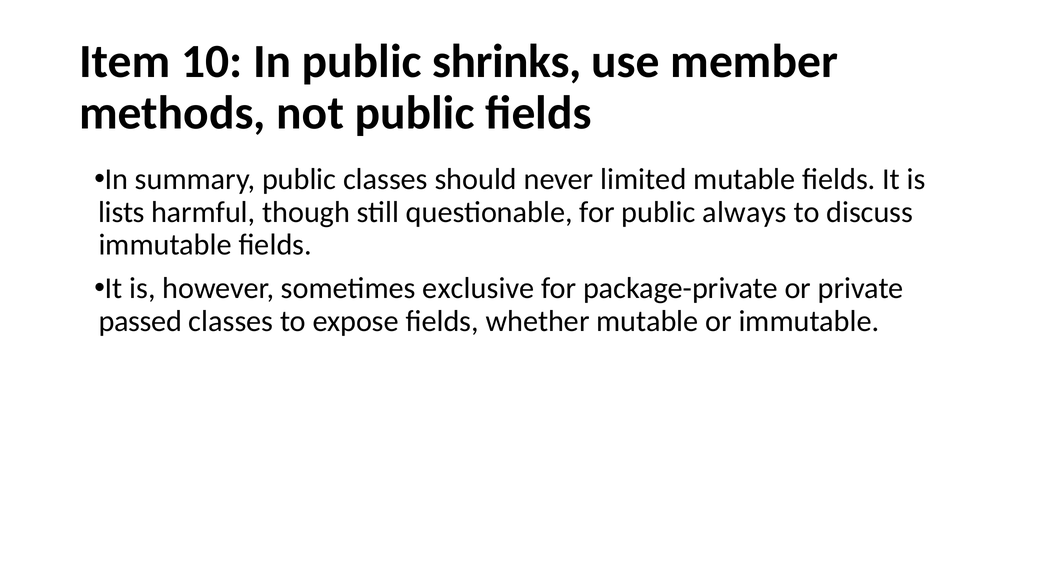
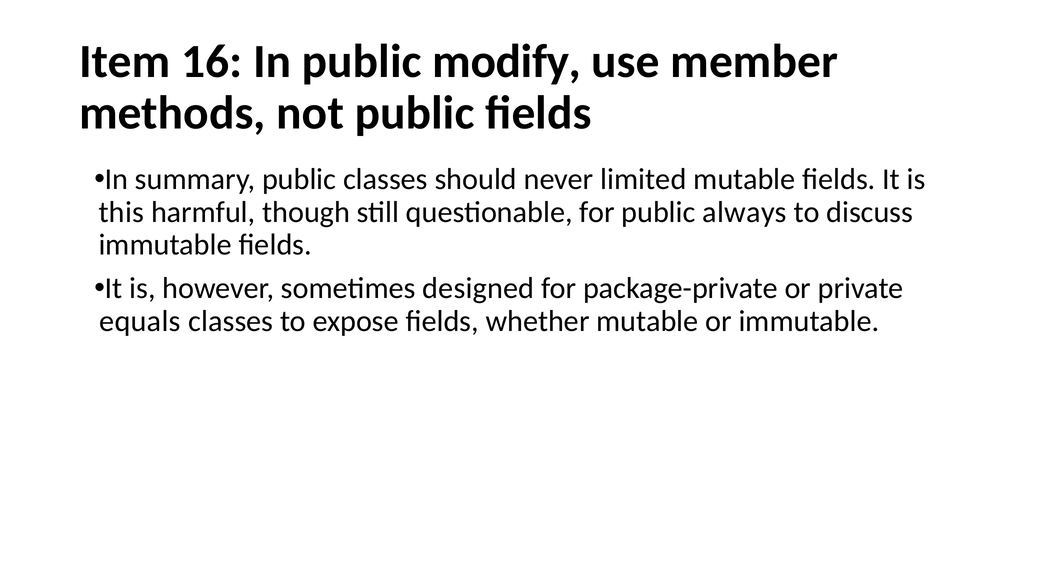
10: 10 -> 16 (212, 62)
shrinks: shrinks -> modify (507, 62)
lists: lists -> this (121, 212)
exclusive: exclusive -> designed (478, 288)
passed: passed -> equals (140, 321)
